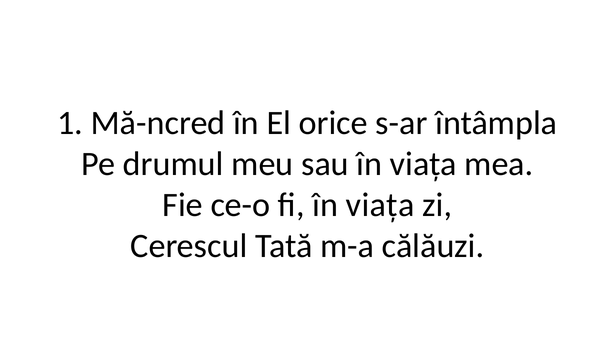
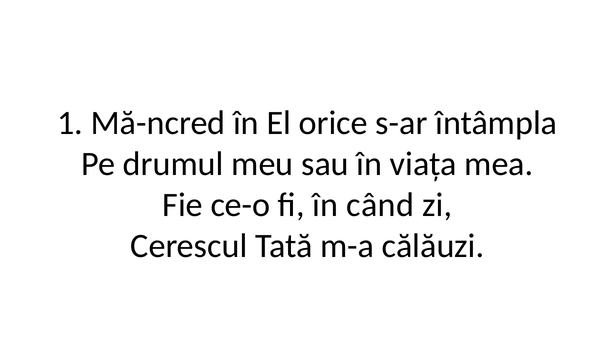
fi în viața: viața -> când (380, 205)
